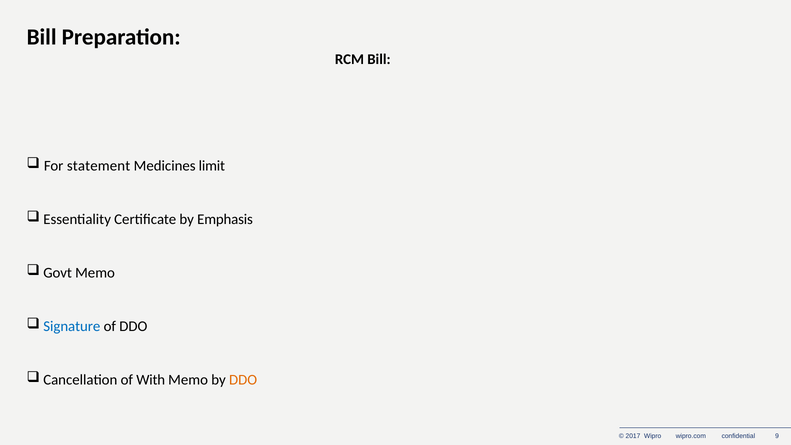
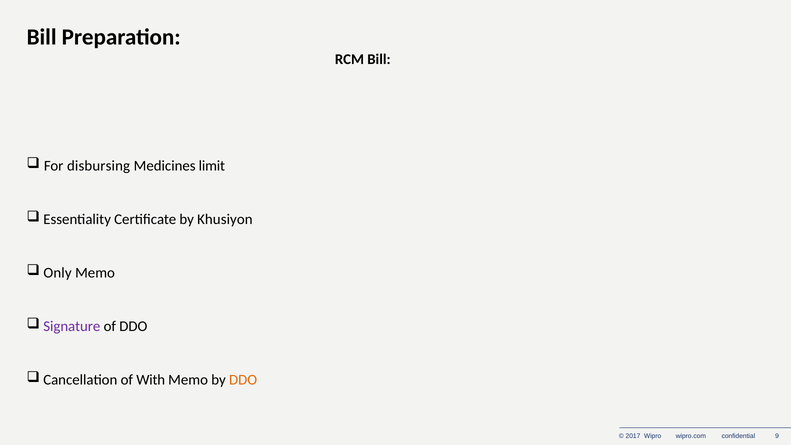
statement: statement -> disbursing (99, 166)
Emphasis: Emphasis -> Khusiyon (225, 219)
Govt: Govt -> Only (58, 273)
Signature colour: blue -> purple (72, 326)
